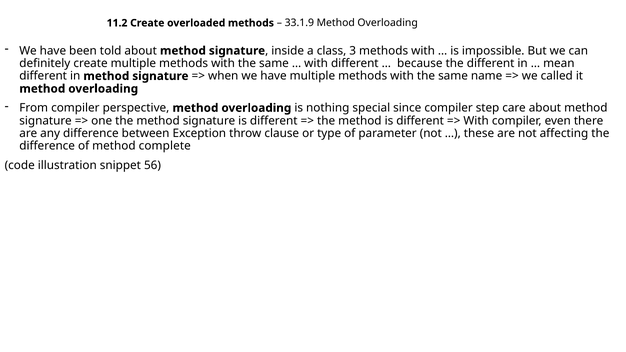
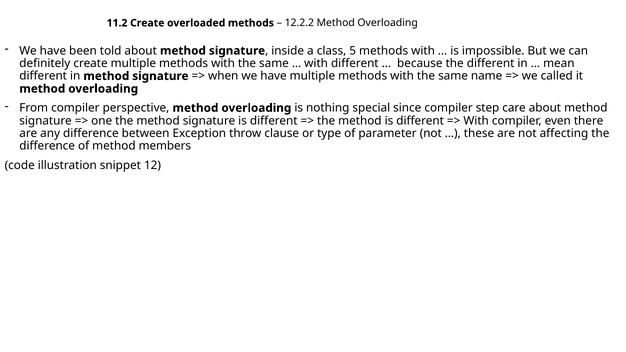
33.1.9: 33.1.9 -> 12.2.2 (299, 23)
3: 3 -> 5 (353, 51)
complete: complete -> members (165, 146)
56: 56 -> 12 (152, 165)
